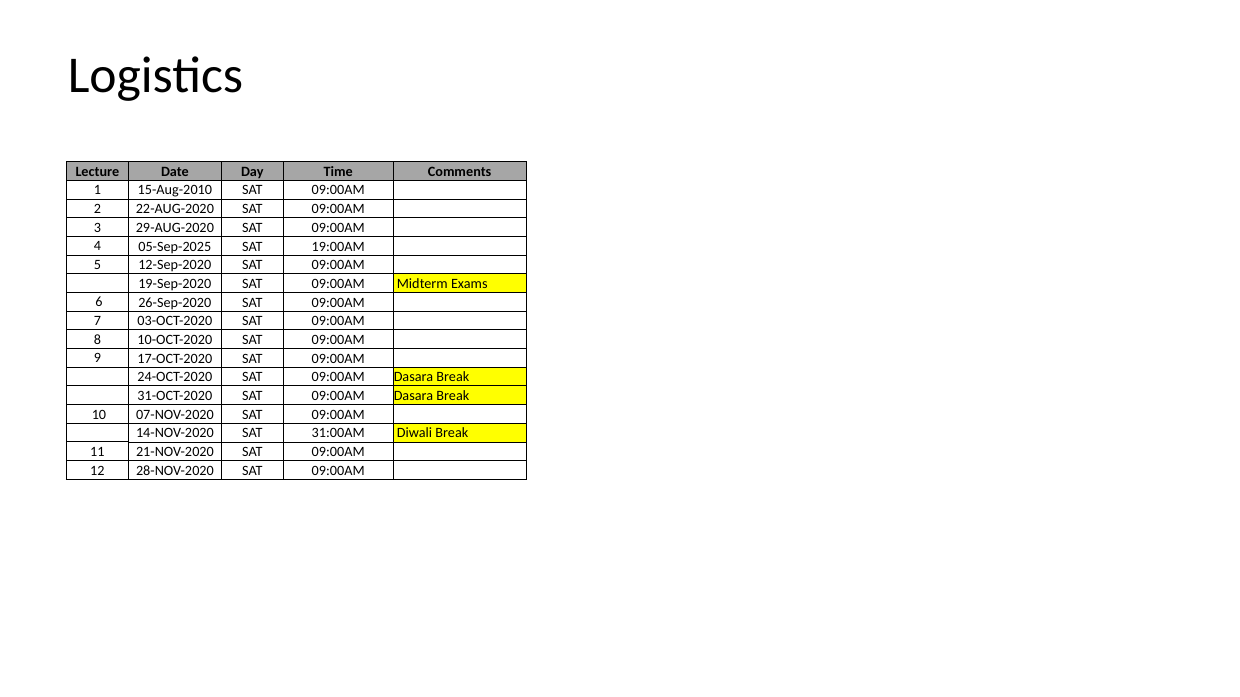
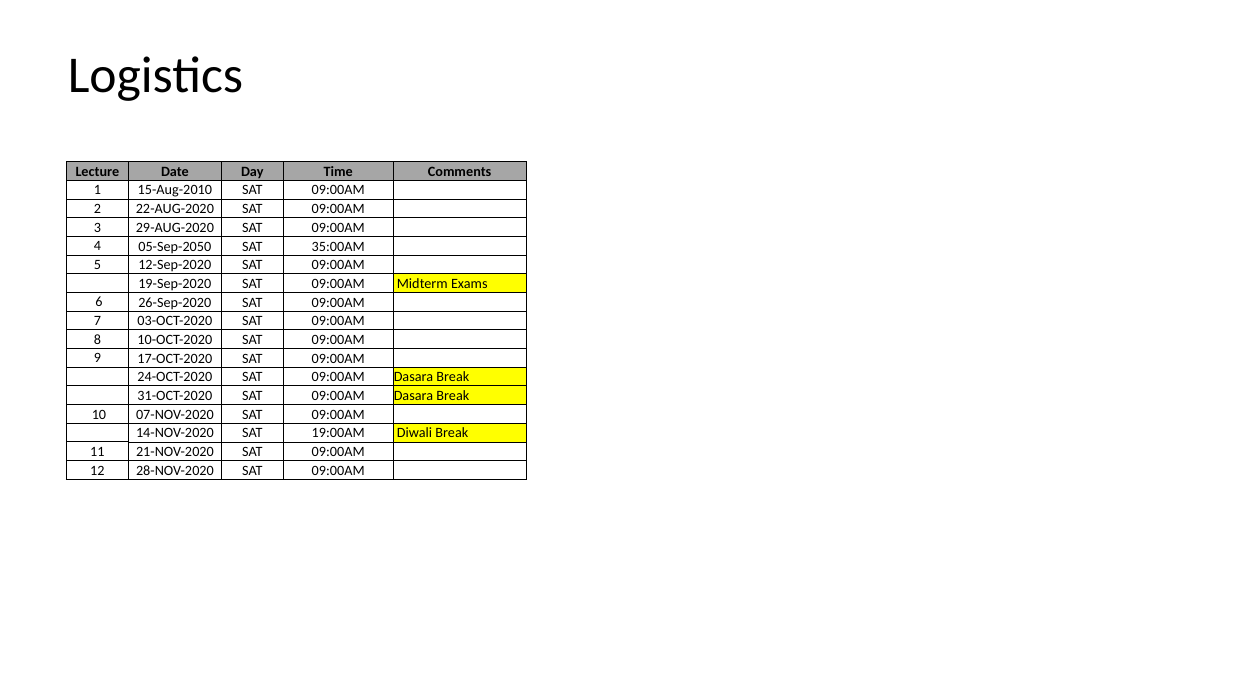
05-Sep-2025: 05-Sep-2025 -> 05-Sep-2050 (175, 247)
19:00AM: 19:00AM -> 35:00AM (338, 247)
31:00AM: 31:00AM -> 19:00AM (338, 434)
